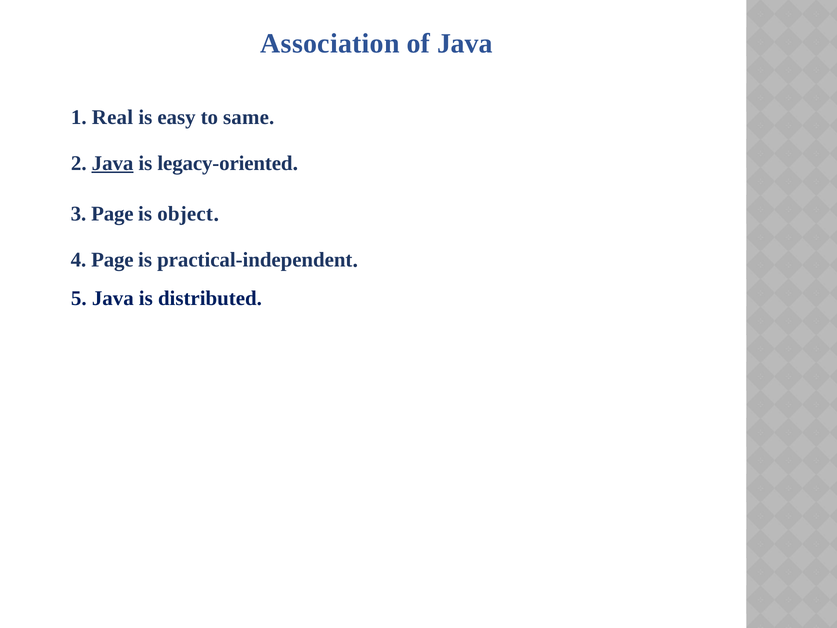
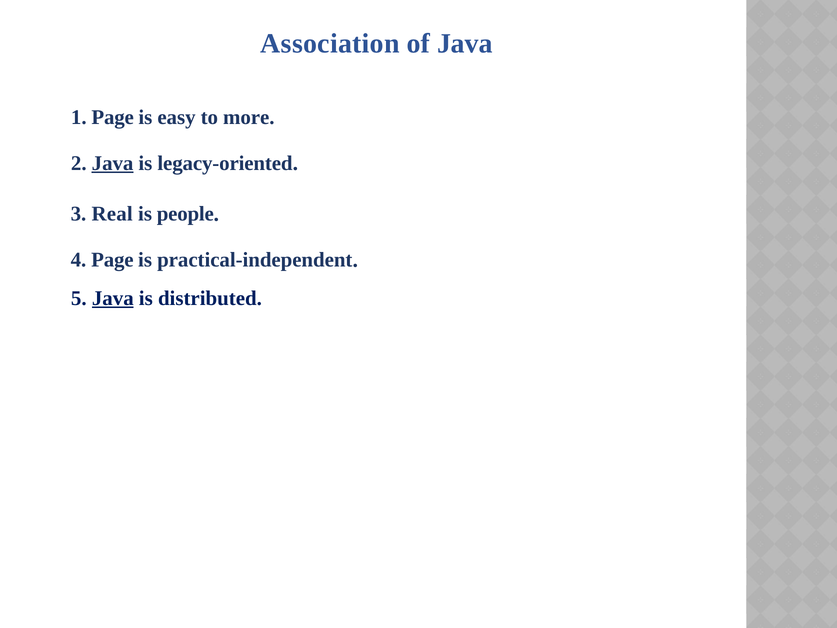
1 Real: Real -> Page (113, 117)
same: same -> more (249, 117)
3 Page: Page -> Real (112, 214)
object: object -> people (185, 214)
Java underline: none -> present (113, 298)
